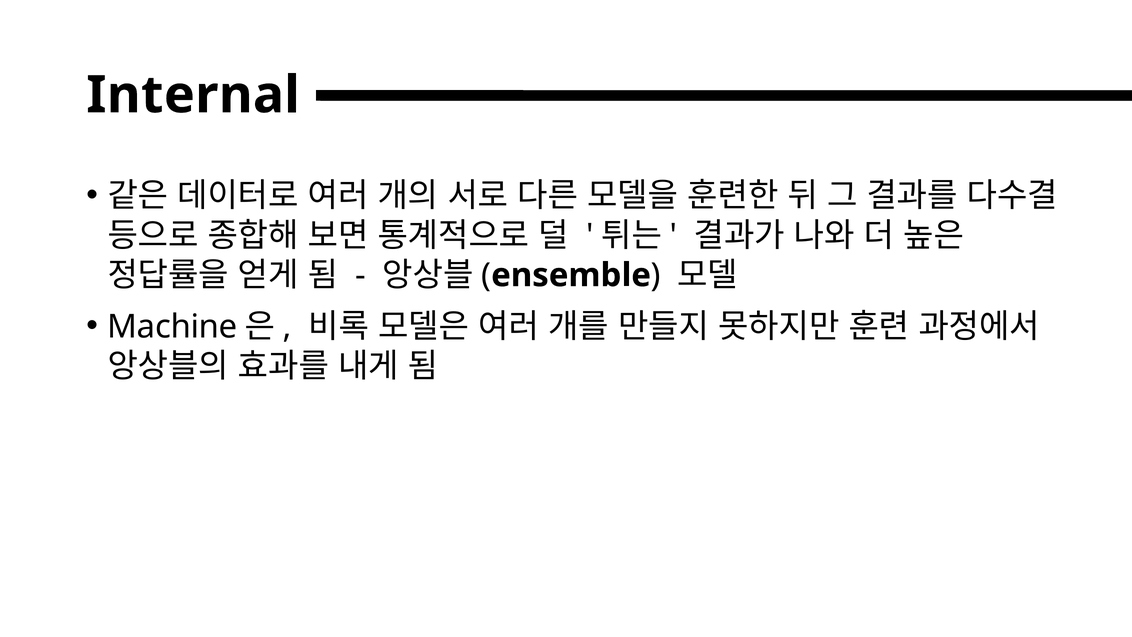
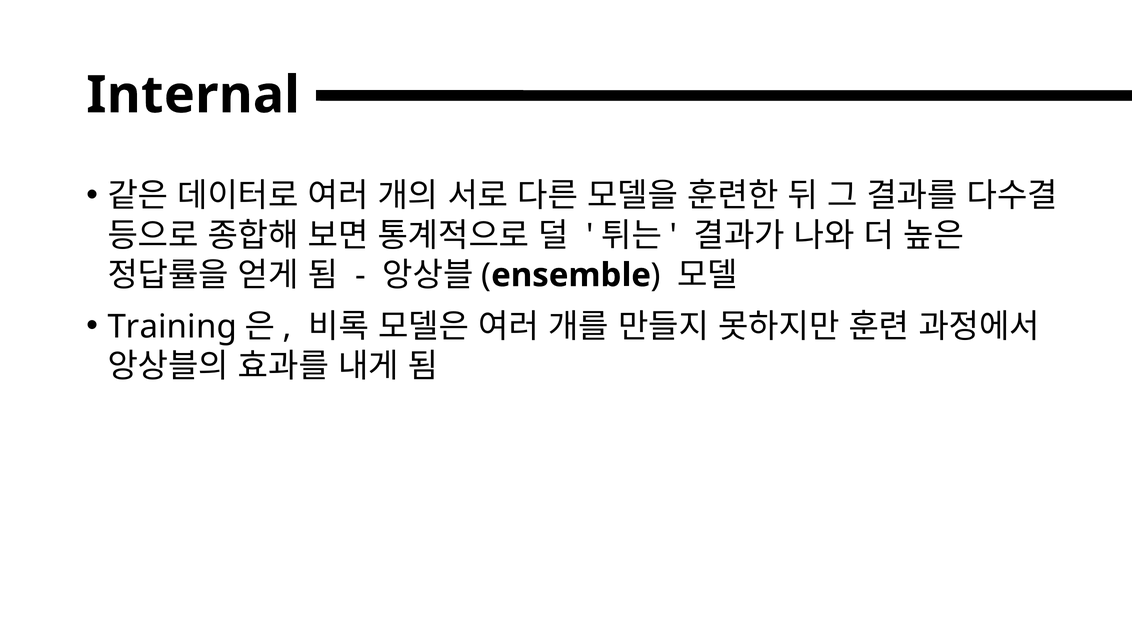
Machine: Machine -> Training (172, 327)
